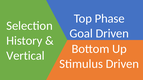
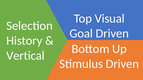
Phase: Phase -> Visual (110, 19)
